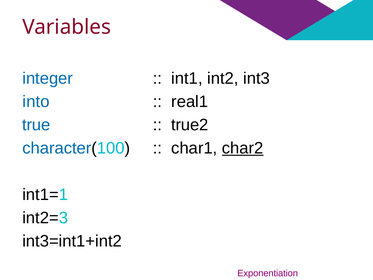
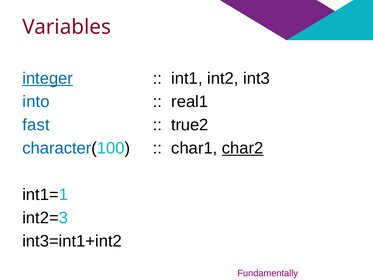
integer underline: none -> present (48, 78)
true: true -> fast (36, 125)
Exponentiation: Exponentiation -> Fundamentally (268, 273)
